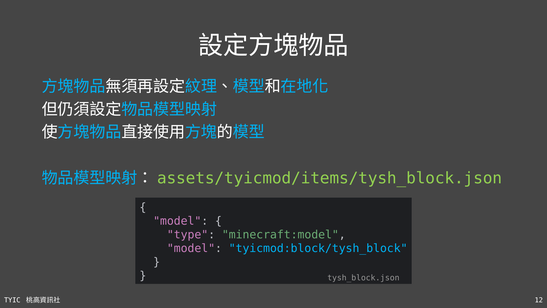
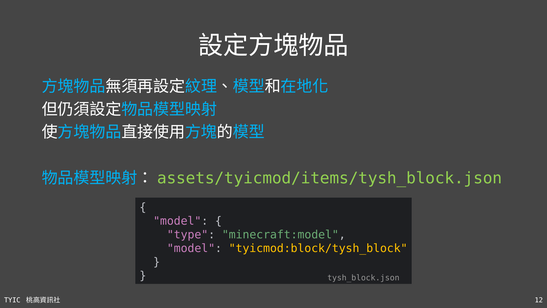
tyicmod:block/tysh_block colour: light blue -> yellow (318, 248)
